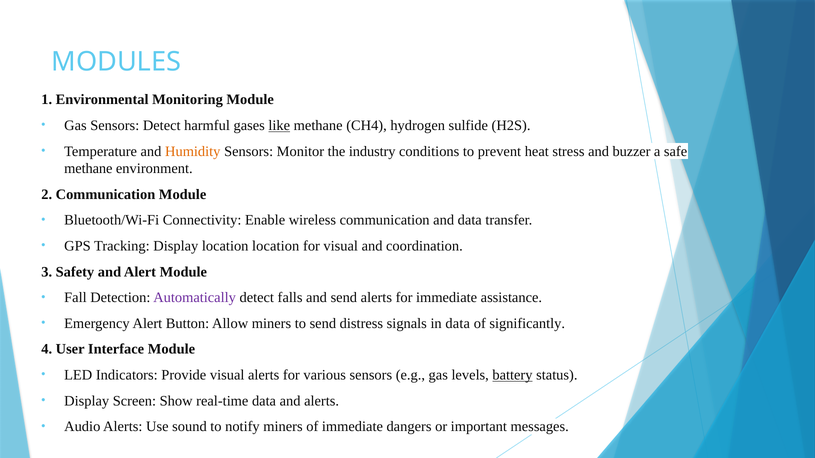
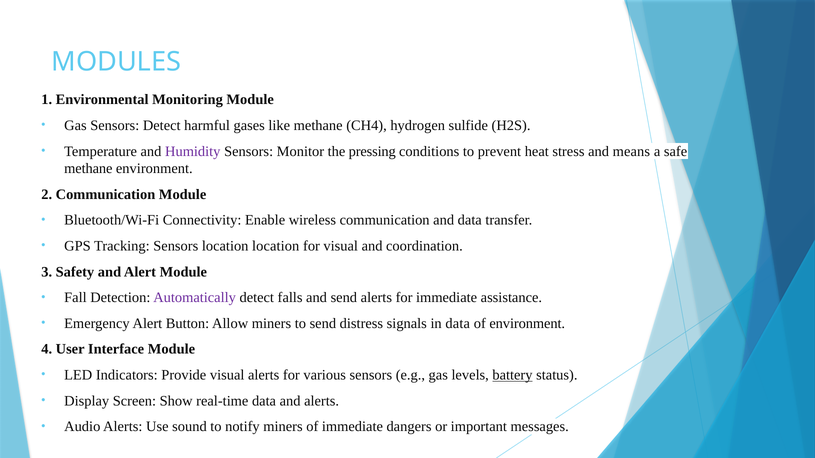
like underline: present -> none (279, 126)
Humidity colour: orange -> purple (193, 151)
industry: industry -> pressing (372, 151)
buzzer: buzzer -> means (631, 151)
Tracking Display: Display -> Sensors (176, 246)
of significantly: significantly -> environment (527, 324)
